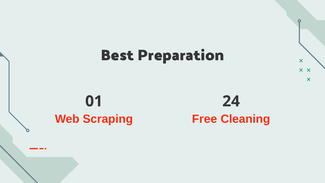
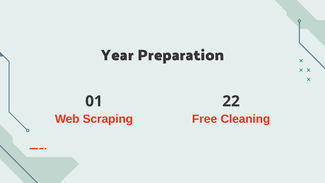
Best: Best -> Year (117, 55)
24: 24 -> 22 (231, 101)
